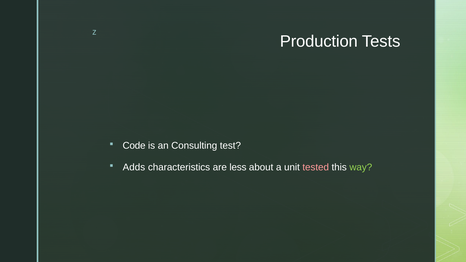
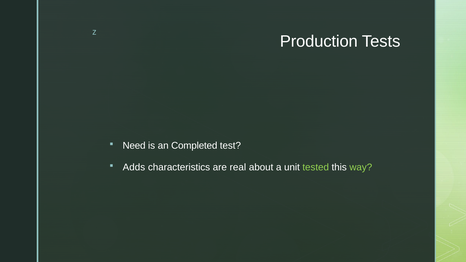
Code: Code -> Need (134, 146)
Consulting: Consulting -> Completed (194, 146)
less: less -> real (238, 168)
tested colour: pink -> light green (316, 168)
